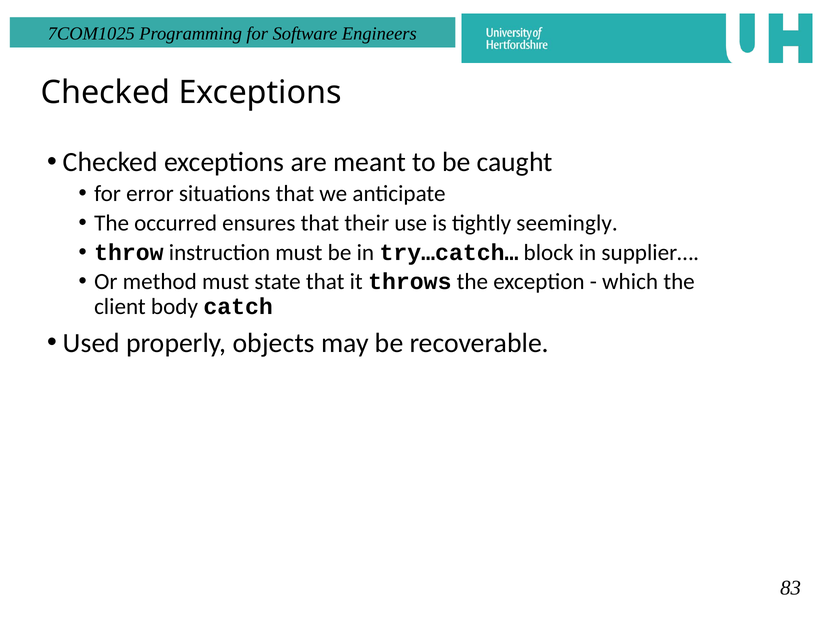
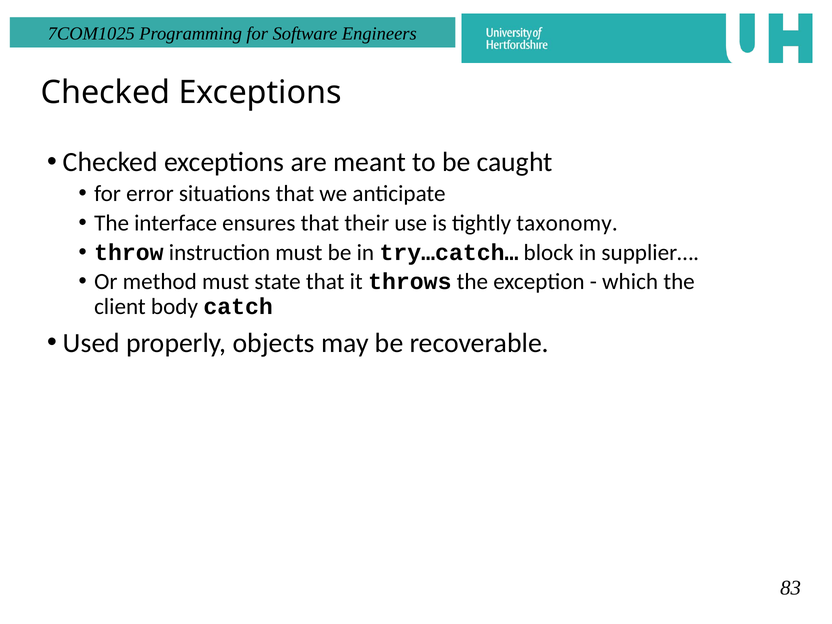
occurred: occurred -> interface (176, 223)
seemingly: seemingly -> taxonomy (567, 223)
